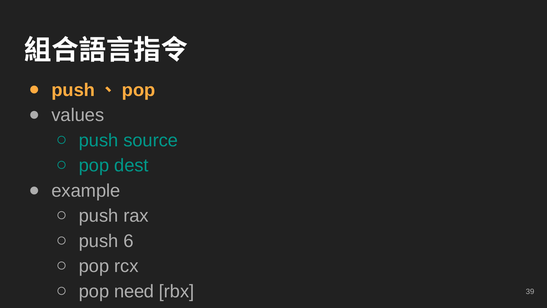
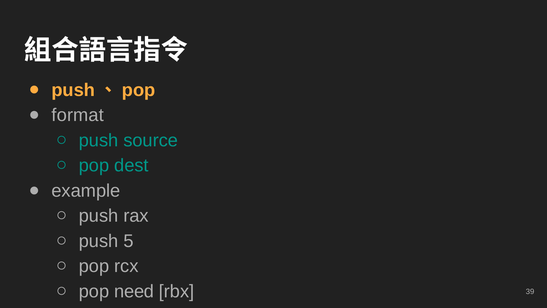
values: values -> format (78, 115)
6: 6 -> 5 (128, 241)
